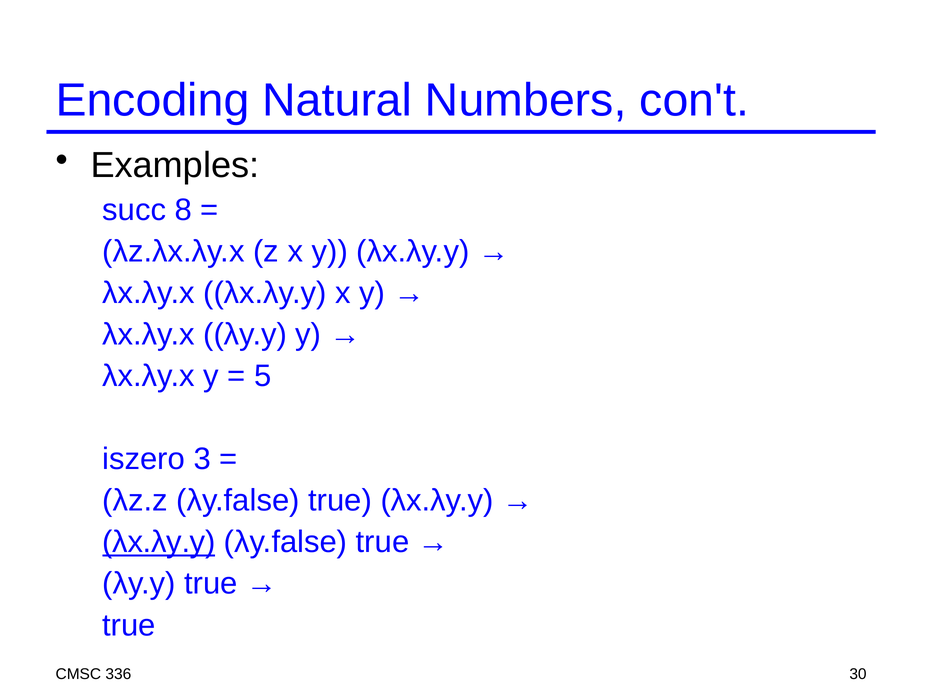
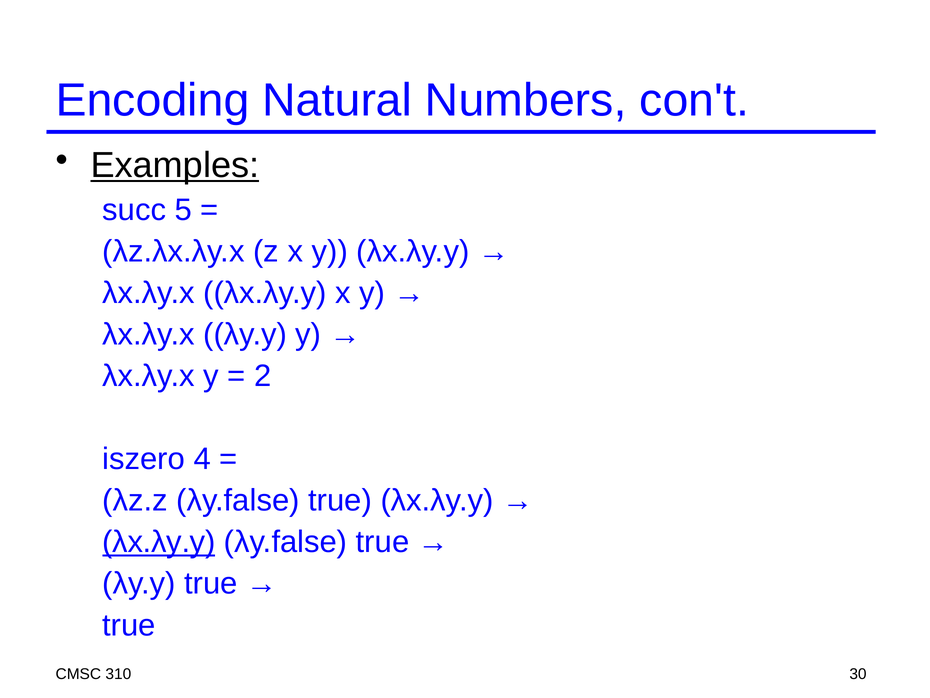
Examples underline: none -> present (175, 165)
8: 8 -> 5 (183, 210)
5: 5 -> 2 (263, 376)
3: 3 -> 4 (202, 459)
336: 336 -> 310 (118, 674)
